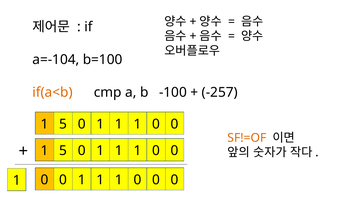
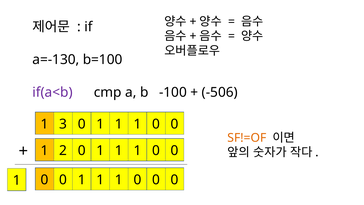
a=-104: a=-104 -> a=-130 (56, 60)
if(a<b colour: orange -> purple (52, 92)
-257: -257 -> -506 (220, 92)
5: 5 -> 3 (63, 124)
5: 5 -> 2 (63, 151)
